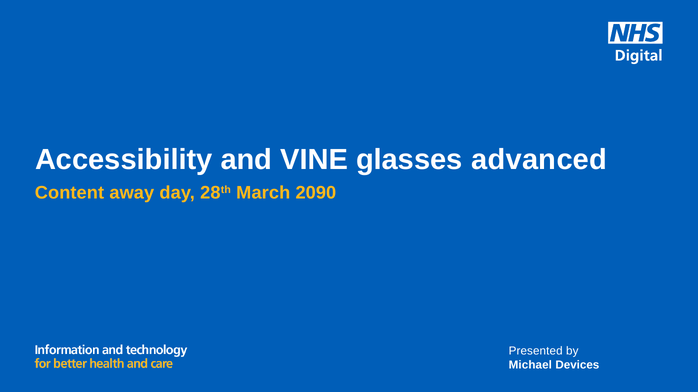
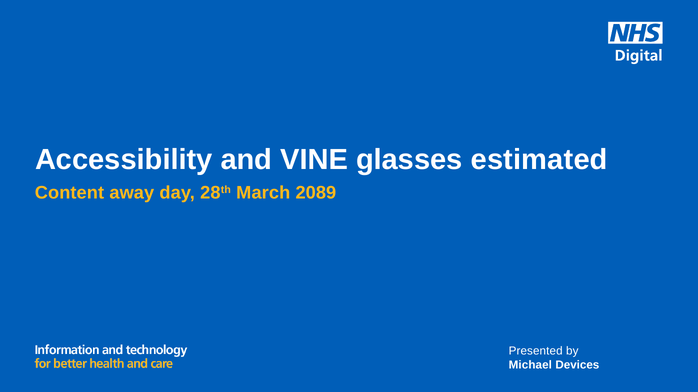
advanced: advanced -> estimated (539, 160)
2090: 2090 -> 2089 (316, 193)
